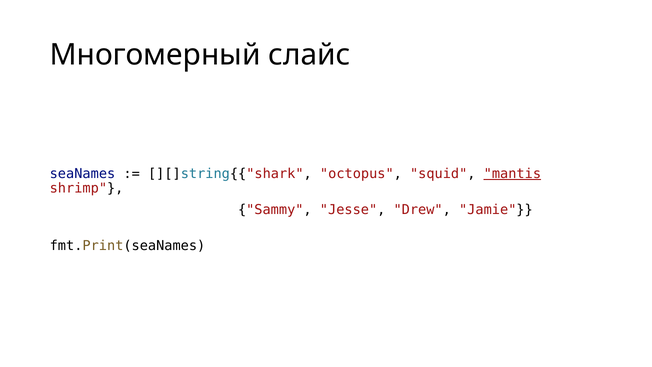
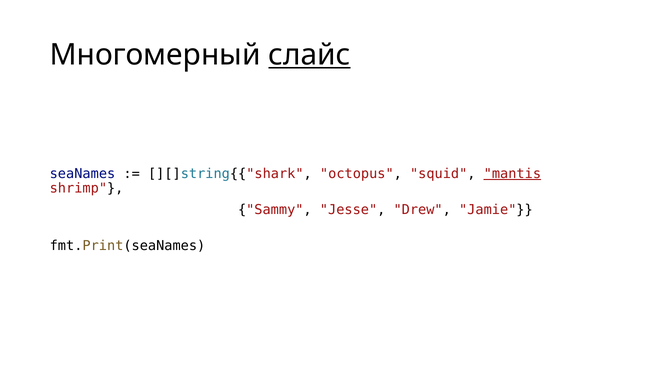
слайс underline: none -> present (309, 55)
